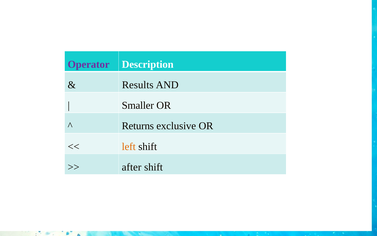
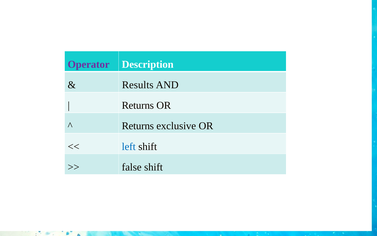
Smaller: Smaller -> Returns (138, 106)
left colour: orange -> blue (129, 147)
after: after -> false (132, 167)
